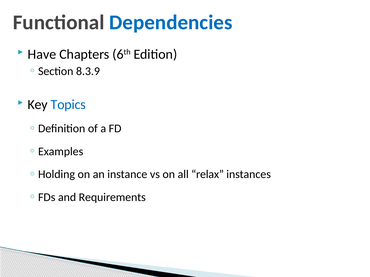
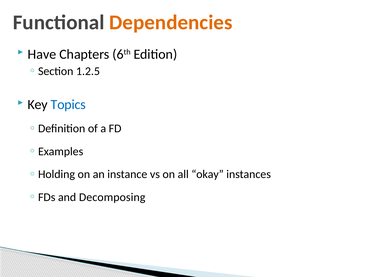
Dependencies colour: blue -> orange (171, 22)
8.3.9: 8.3.9 -> 1.2.5 (88, 71)
relax: relax -> okay (208, 175)
Requirements: Requirements -> Decomposing (112, 198)
